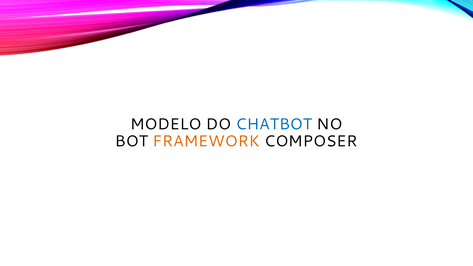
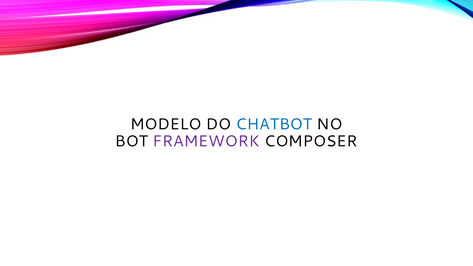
FRAMEWORK colour: orange -> purple (206, 141)
